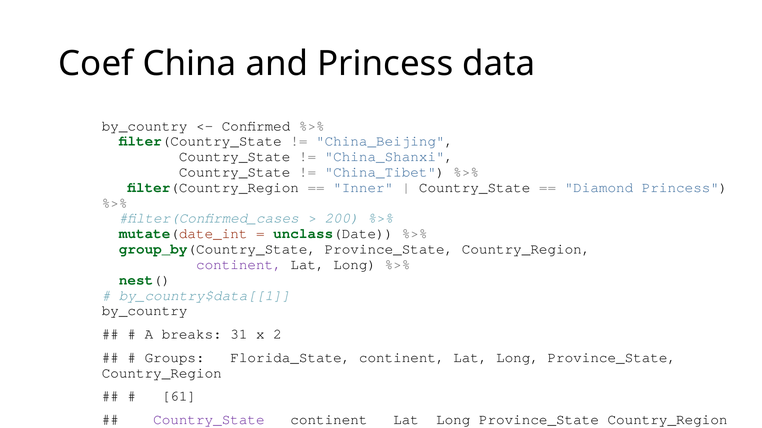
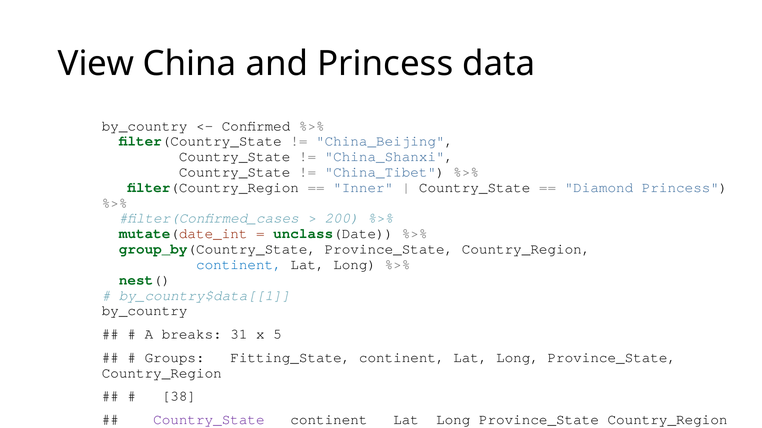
Coef: Coef -> View (96, 64)
continent colour: purple -> blue (239, 265)
x 2: 2 -> 5 (278, 335)
Florida_State: Florida_State -> Fitting_State (290, 358)
61: 61 -> 38 (179, 397)
